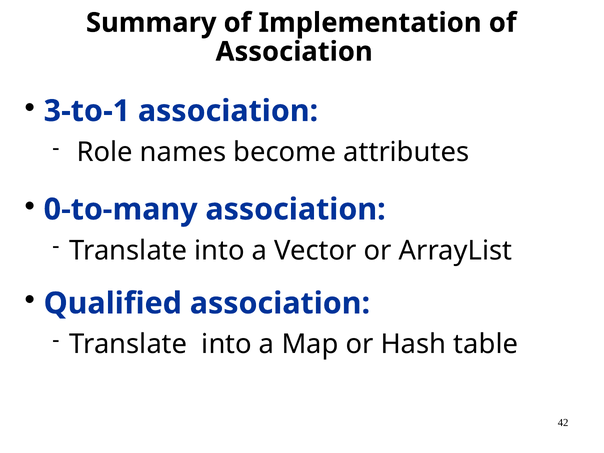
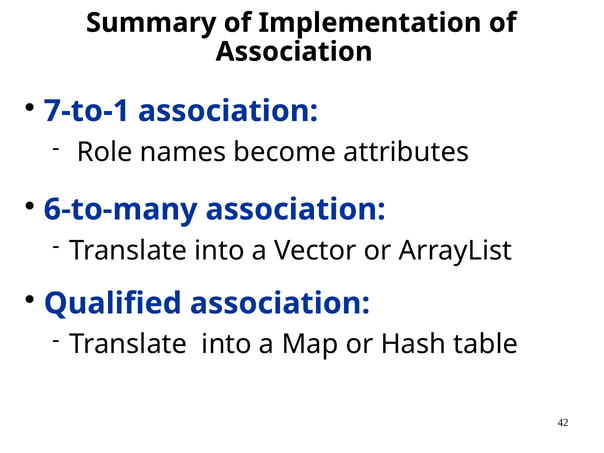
3-to-1: 3-to-1 -> 7-to-1 (87, 111)
0-to-many: 0-to-many -> 6-to-many (121, 209)
